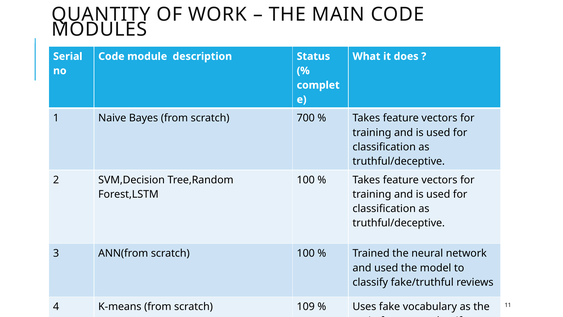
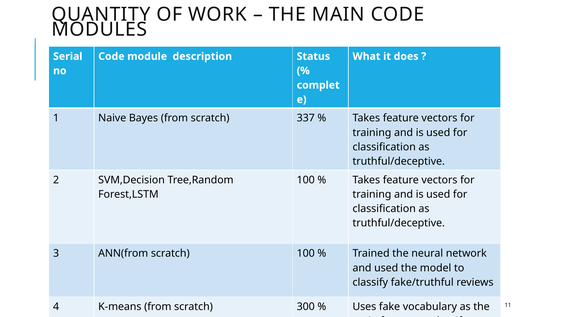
700: 700 -> 337 (306, 118)
109: 109 -> 300 (306, 306)
